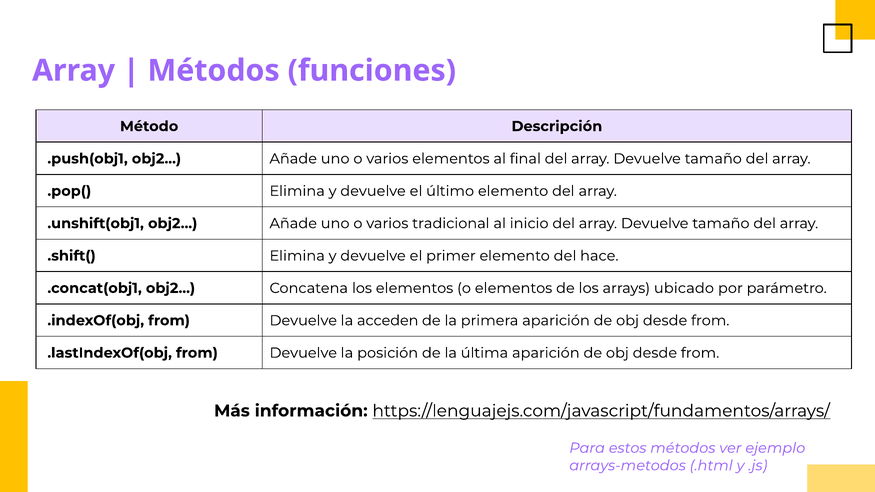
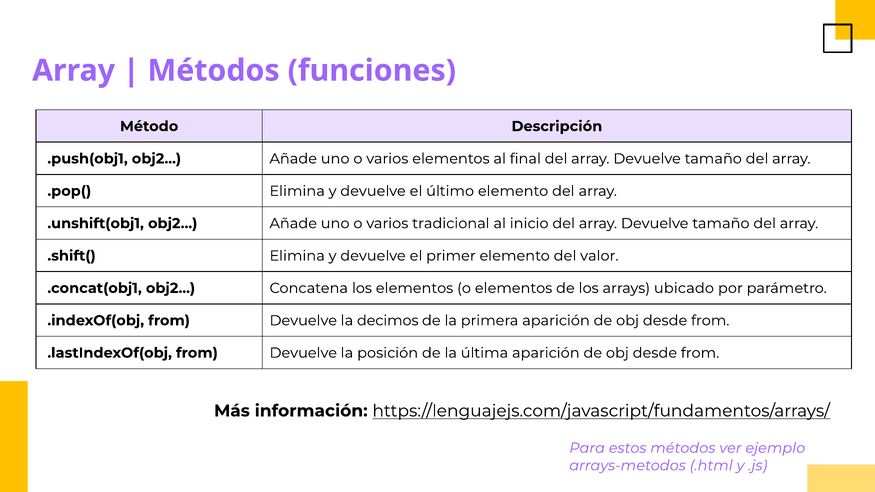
hace: hace -> valor (599, 256)
acceden: acceden -> decimos (388, 321)
